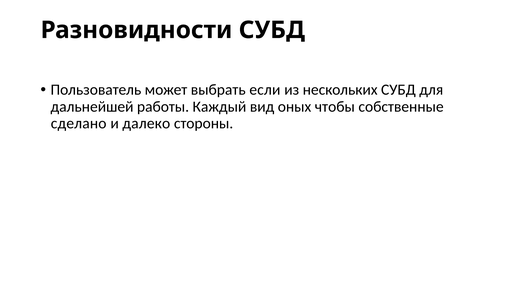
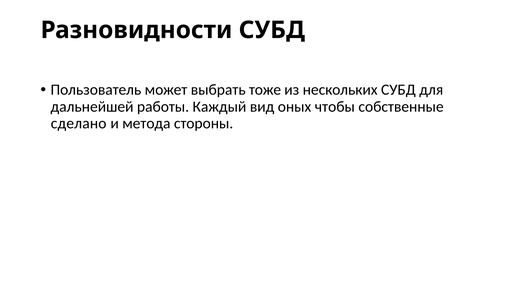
если: если -> тоже (265, 90)
далеко: далеко -> метода (146, 123)
